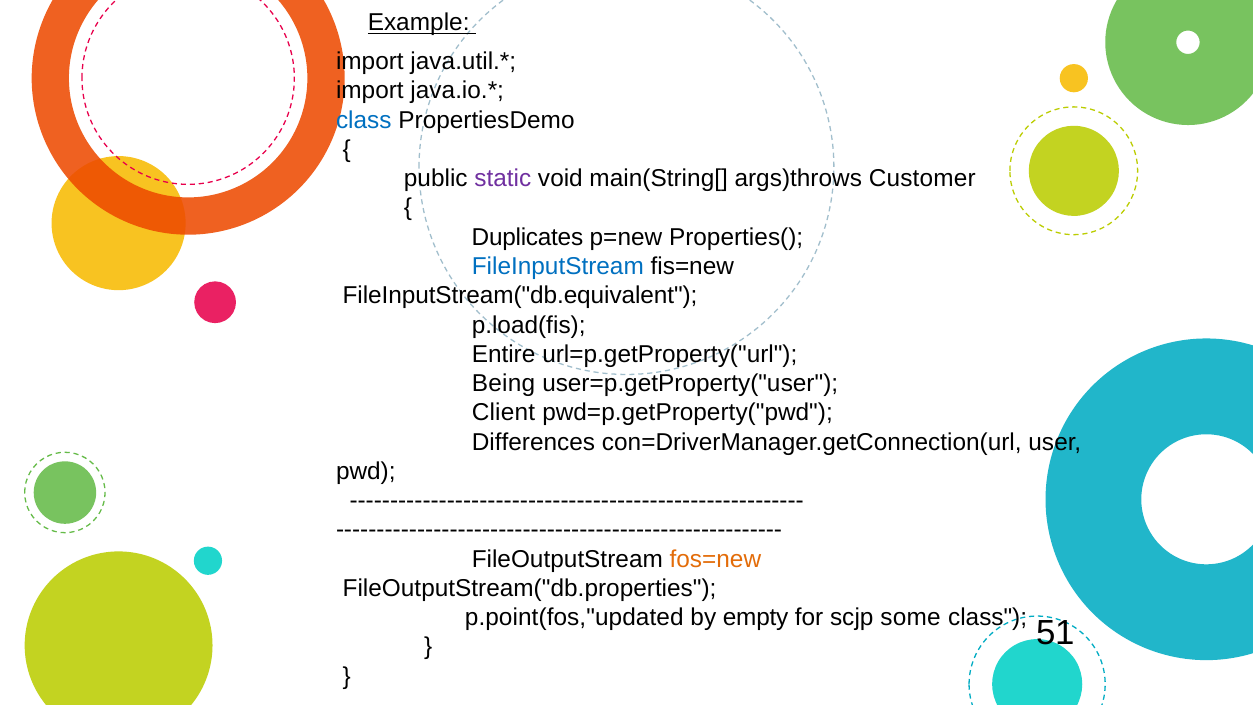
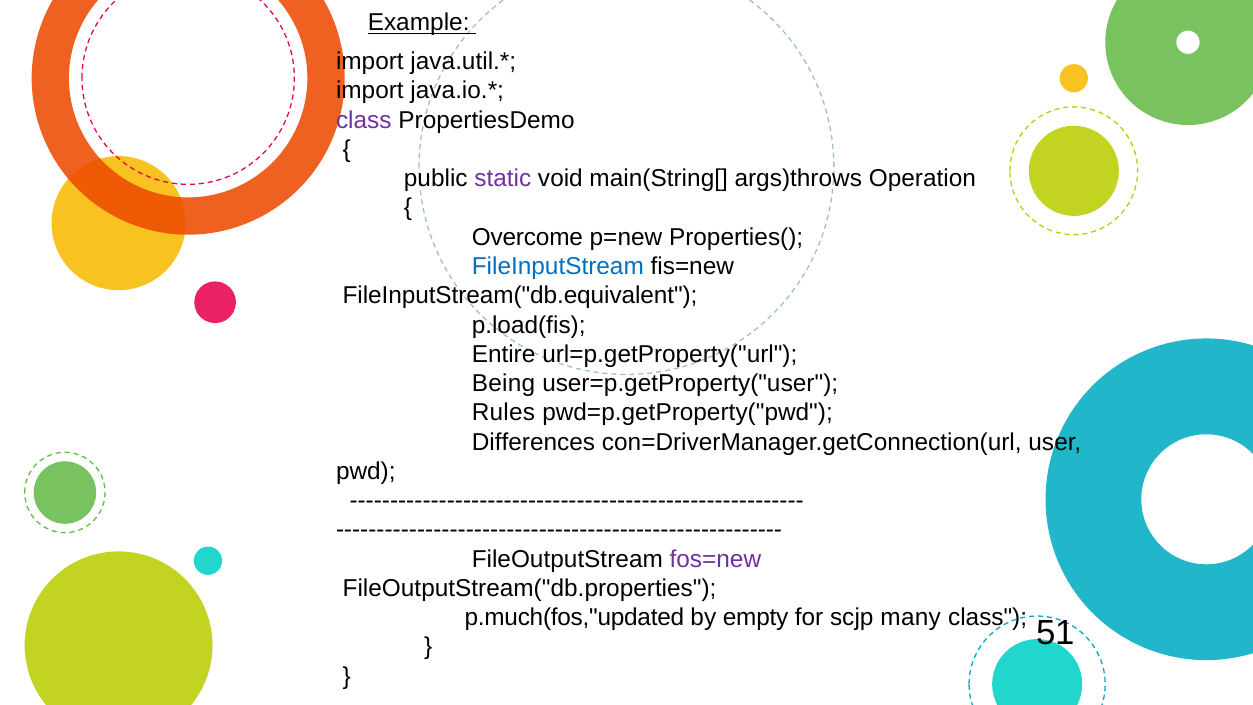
class colour: blue -> purple (364, 120)
Customer: Customer -> Operation (922, 179)
Duplicates: Duplicates -> Overcome (527, 237)
Client: Client -> Rules (503, 413)
fos=new colour: orange -> purple (715, 559)
p.point(fos,"updated: p.point(fos,"updated -> p.much(fos,"updated (574, 617)
some: some -> many (911, 617)
